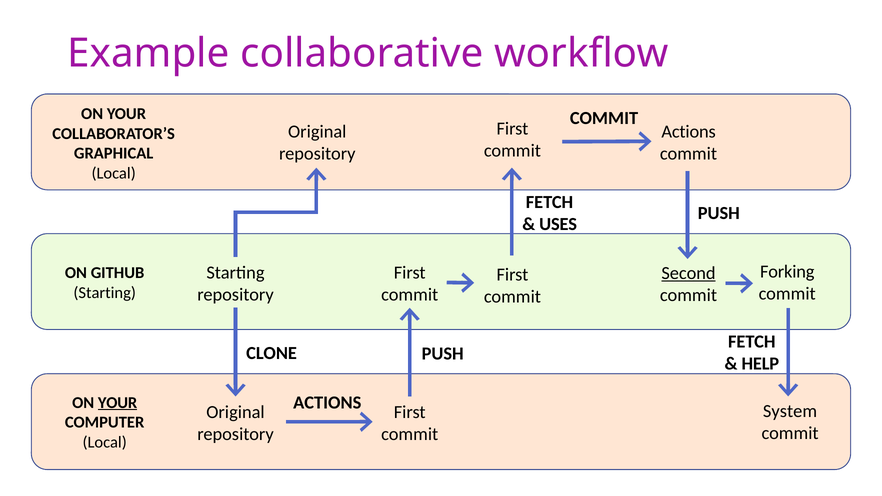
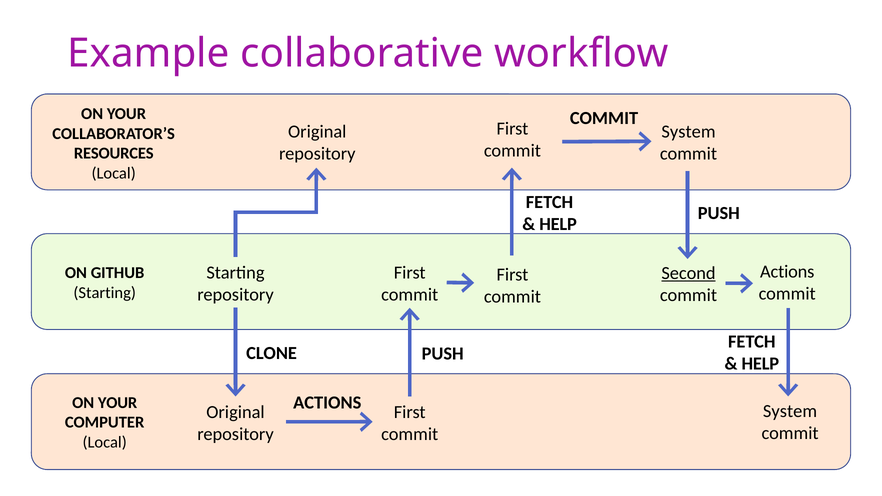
Actions: Actions -> System (688, 132)
GRAPHICAL: GRAPHICAL -> RESOURCES (114, 154)
USES: USES -> HELP (558, 224)
Forking: Forking -> Actions (787, 272)
YOUR underline: present -> none (118, 403)
